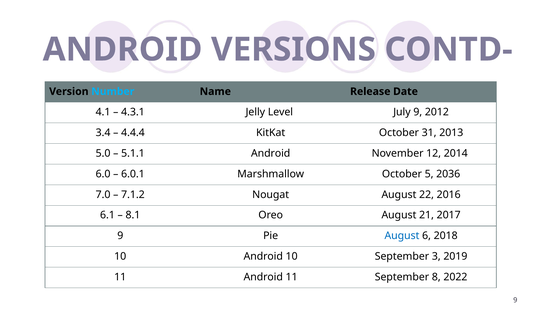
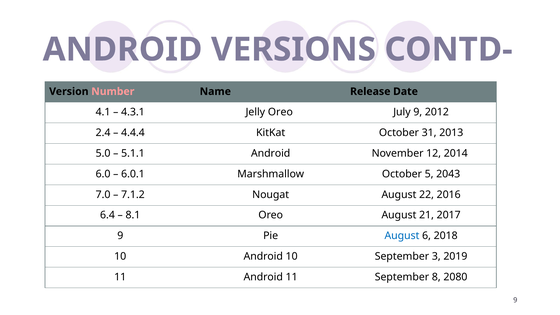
Number colour: light blue -> pink (113, 91)
Jelly Level: Level -> Oreo (280, 112)
3.4: 3.4 -> 2.4 (103, 133)
2036: 2036 -> 2043 (448, 174)
6.1: 6.1 -> 6.4 (107, 215)
2022: 2022 -> 2080 (455, 277)
